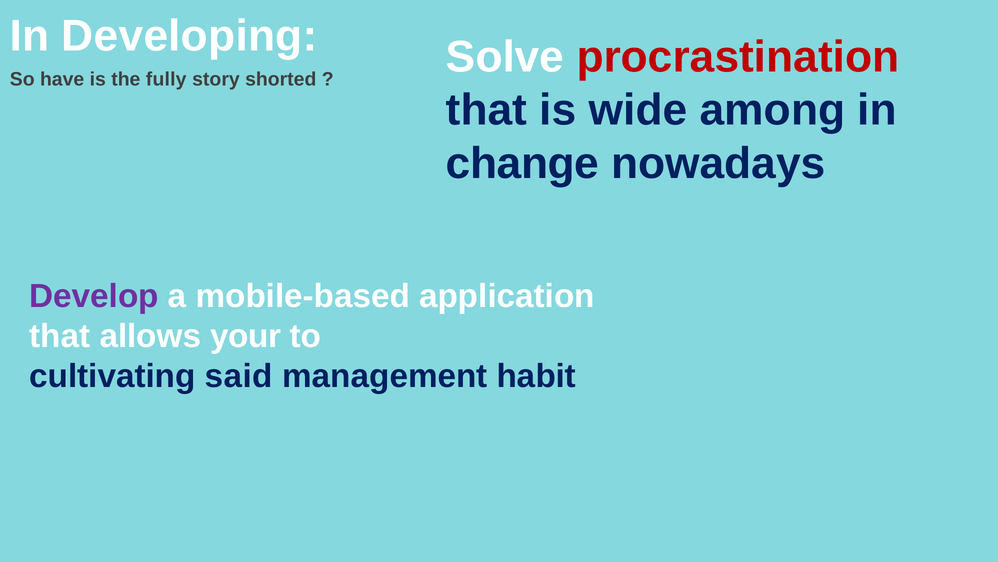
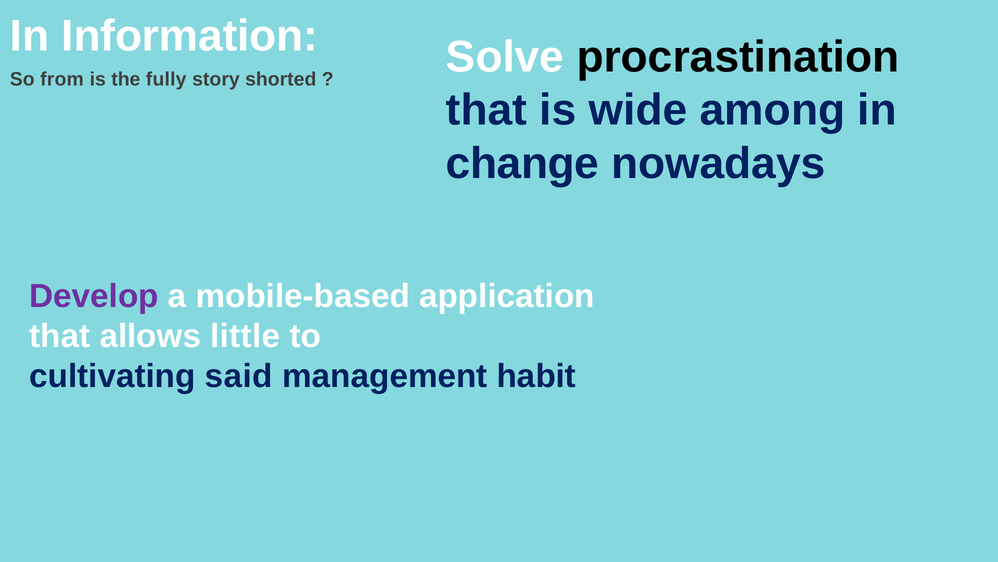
Developing: Developing -> Information (190, 36)
have: have -> from (62, 79)
procrastination colour: red -> black (738, 57)
your: your -> little (245, 336)
